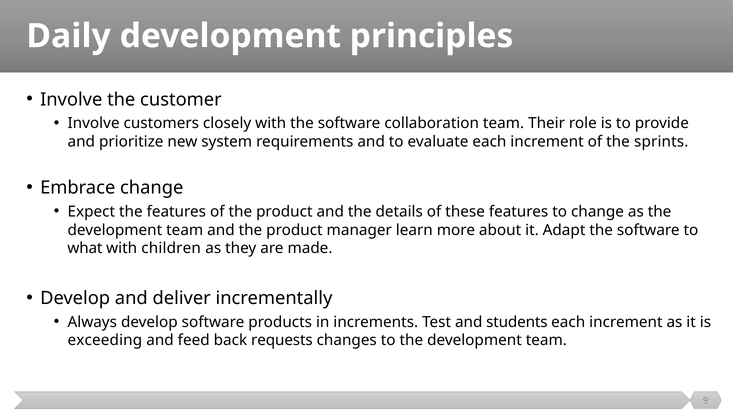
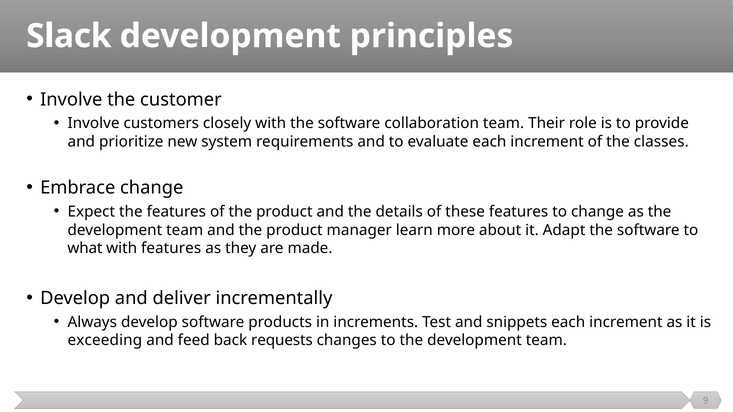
Daily: Daily -> Slack (69, 36)
sprints: sprints -> classes (661, 142)
with children: children -> features (171, 248)
students: students -> snippets (517, 322)
